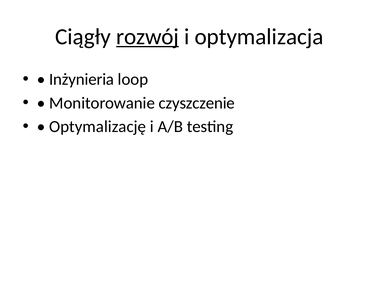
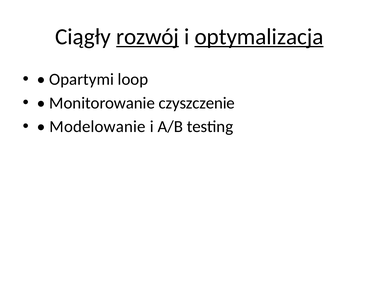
optymalizacja underline: none -> present (259, 37)
Inżynieria: Inżynieria -> Opartymi (82, 80)
Optymalizację: Optymalizację -> Modelowanie (98, 127)
